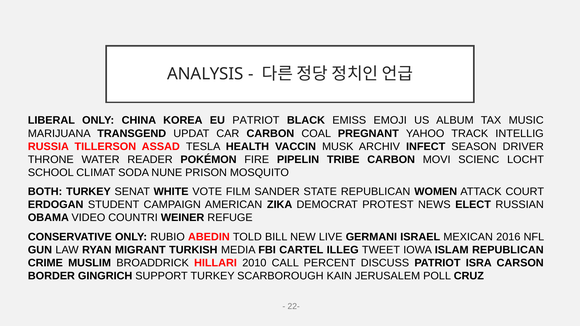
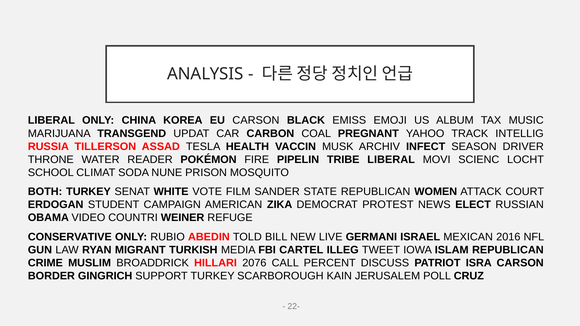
EU PATRIOT: PATRIOT -> CARSON (256, 120)
TRIBE CARBON: CARBON -> LIBERAL (391, 160)
2010: 2010 -> 2076 (254, 263)
